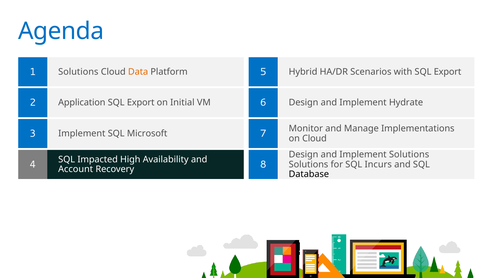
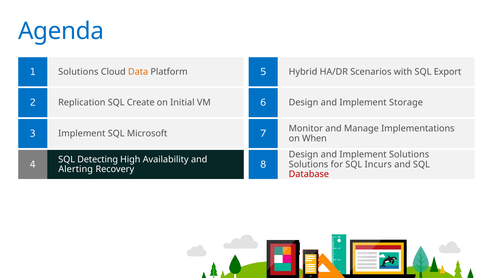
Application: Application -> Replication (82, 103)
Export: Export -> Create (141, 103)
Hydrate: Hydrate -> Storage (406, 103)
on Cloud: Cloud -> When (314, 139)
Impacted: Impacted -> Detecting (98, 160)
Account: Account -> Alerting (76, 170)
Database colour: black -> red (309, 174)
